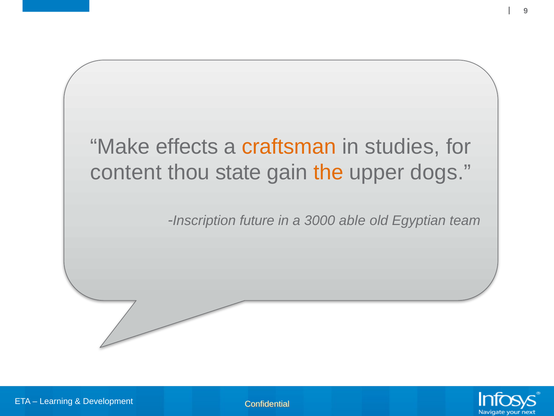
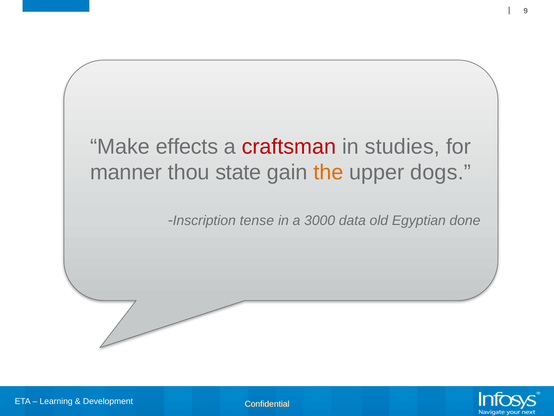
craftsman colour: orange -> red (289, 146)
content: content -> manner (126, 172)
future: future -> tense (257, 220)
able: able -> data (352, 220)
team: team -> done (465, 220)
